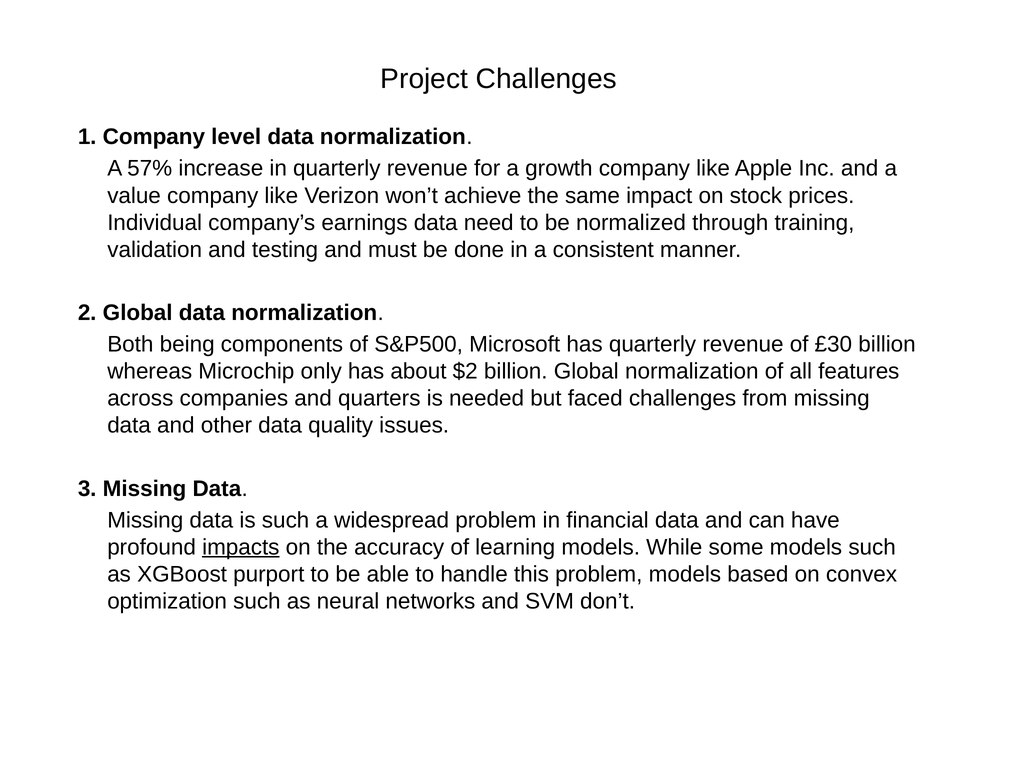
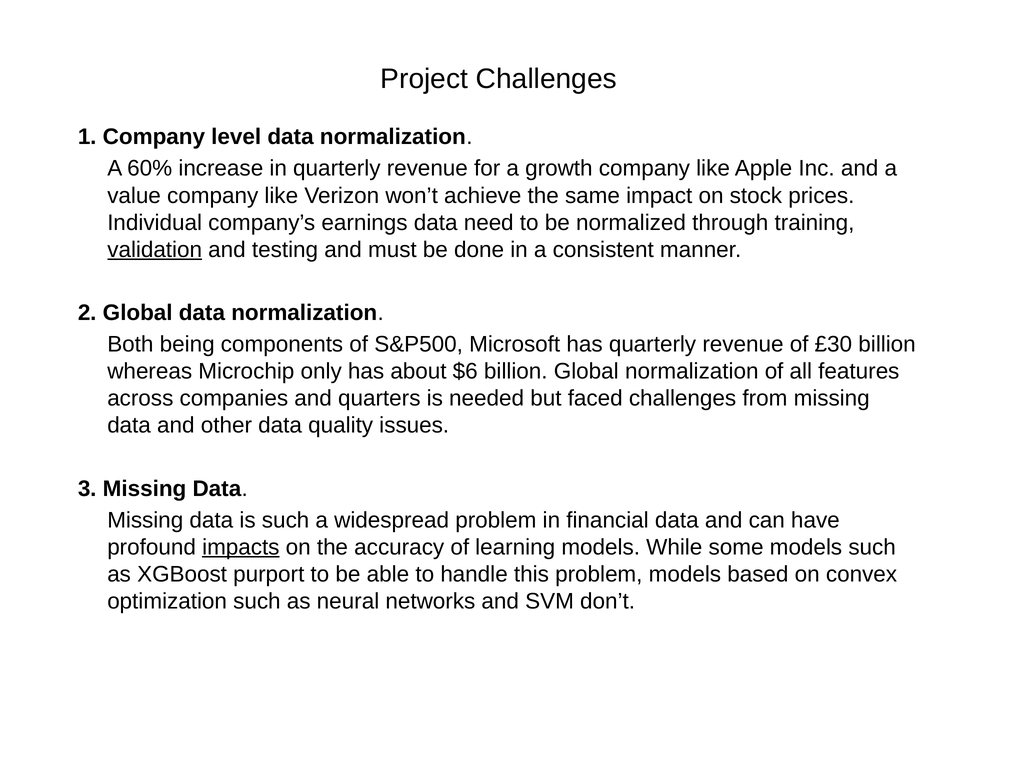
57%: 57% -> 60% (150, 168)
validation underline: none -> present (155, 250)
$2: $2 -> $6 (465, 371)
